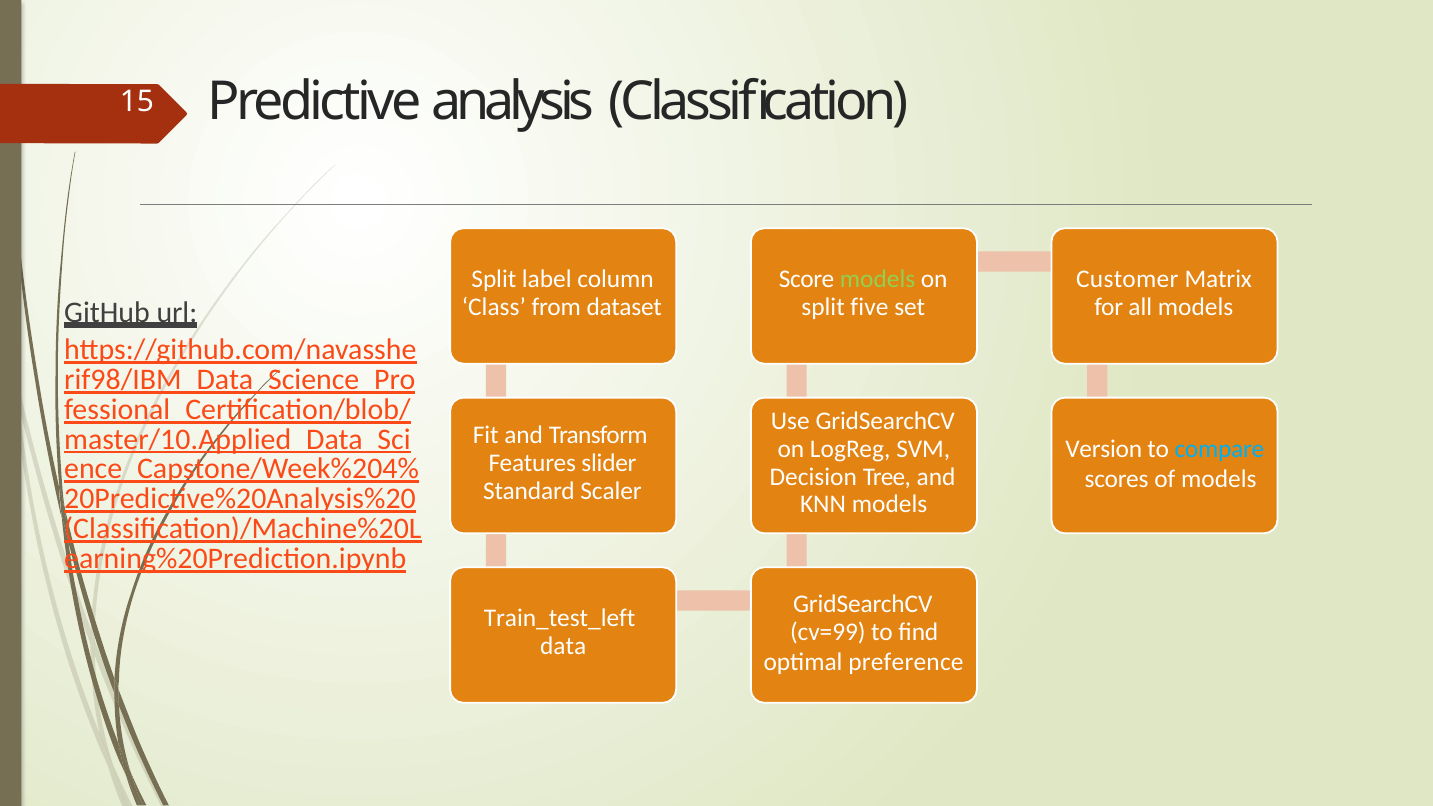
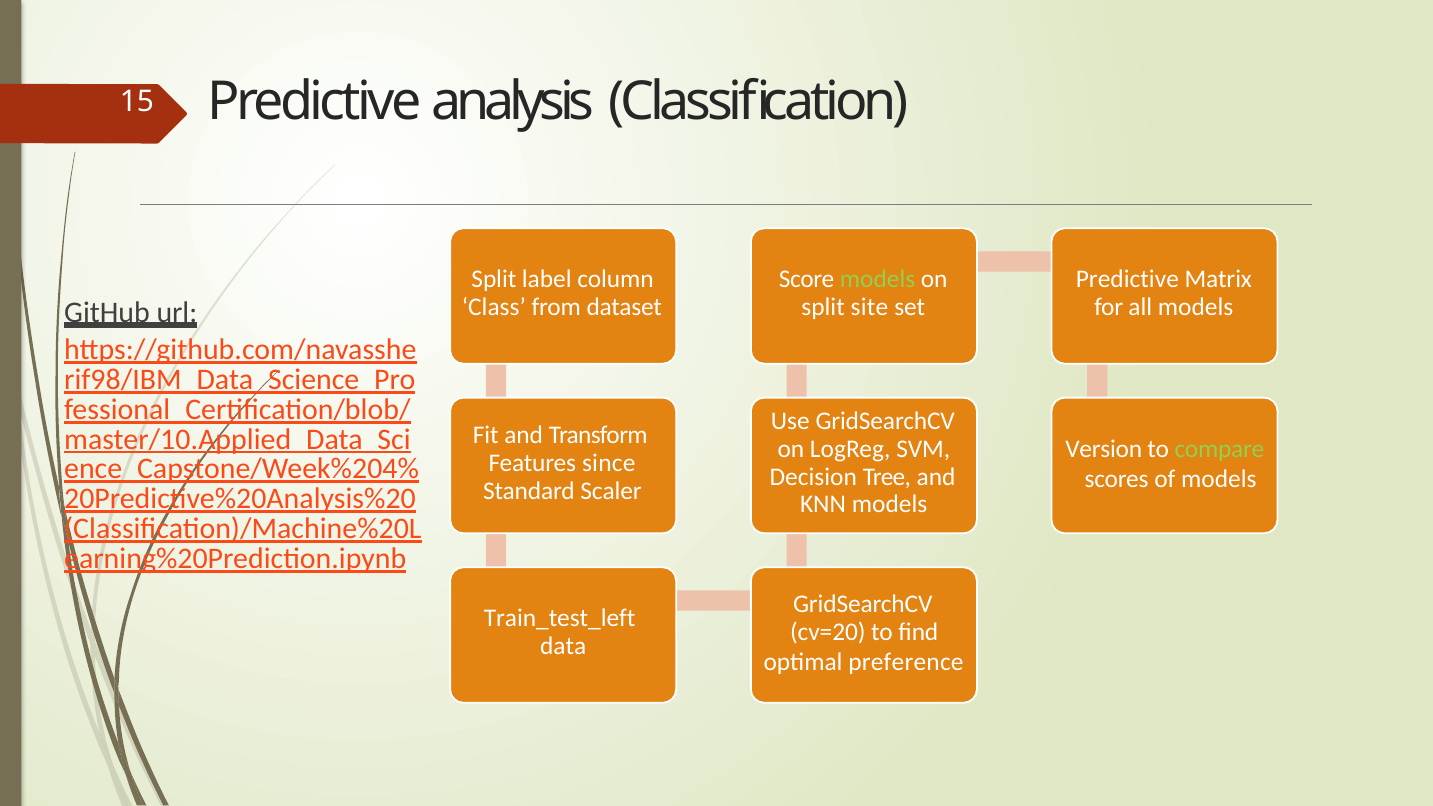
Customer: Customer -> Predictive (1127, 280)
five: five -> site (869, 307)
compare colour: light blue -> light green (1219, 449)
slider: slider -> since (609, 463)
cv=99: cv=99 -> cv=20 (828, 633)
